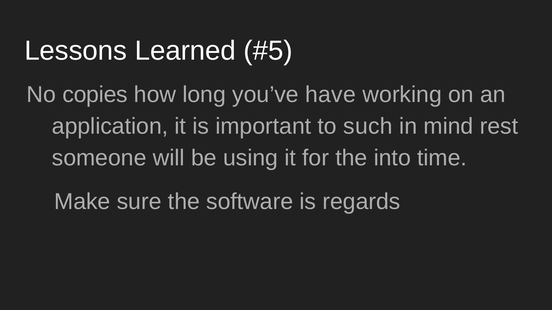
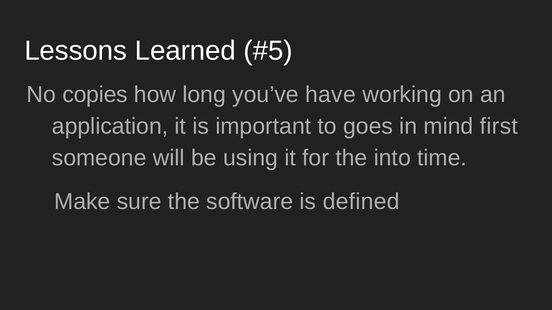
such: such -> goes (368, 126)
rest: rest -> first (499, 126)
regards: regards -> defined (361, 202)
